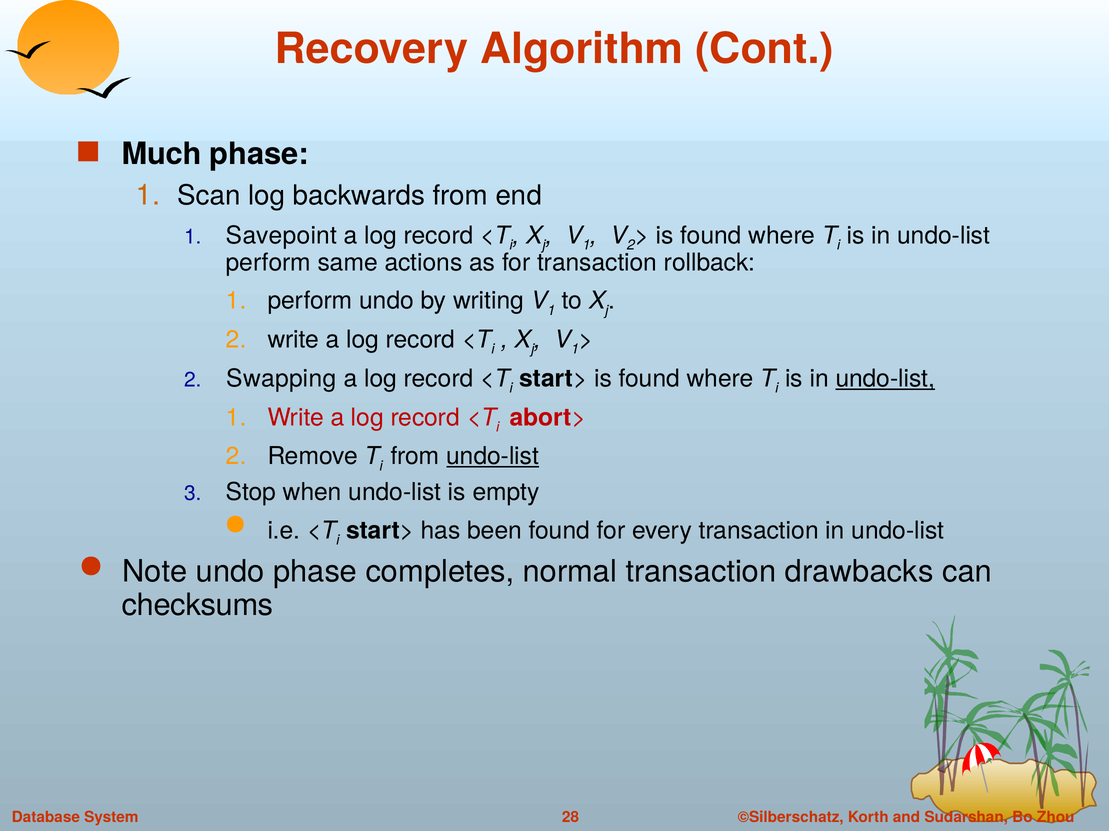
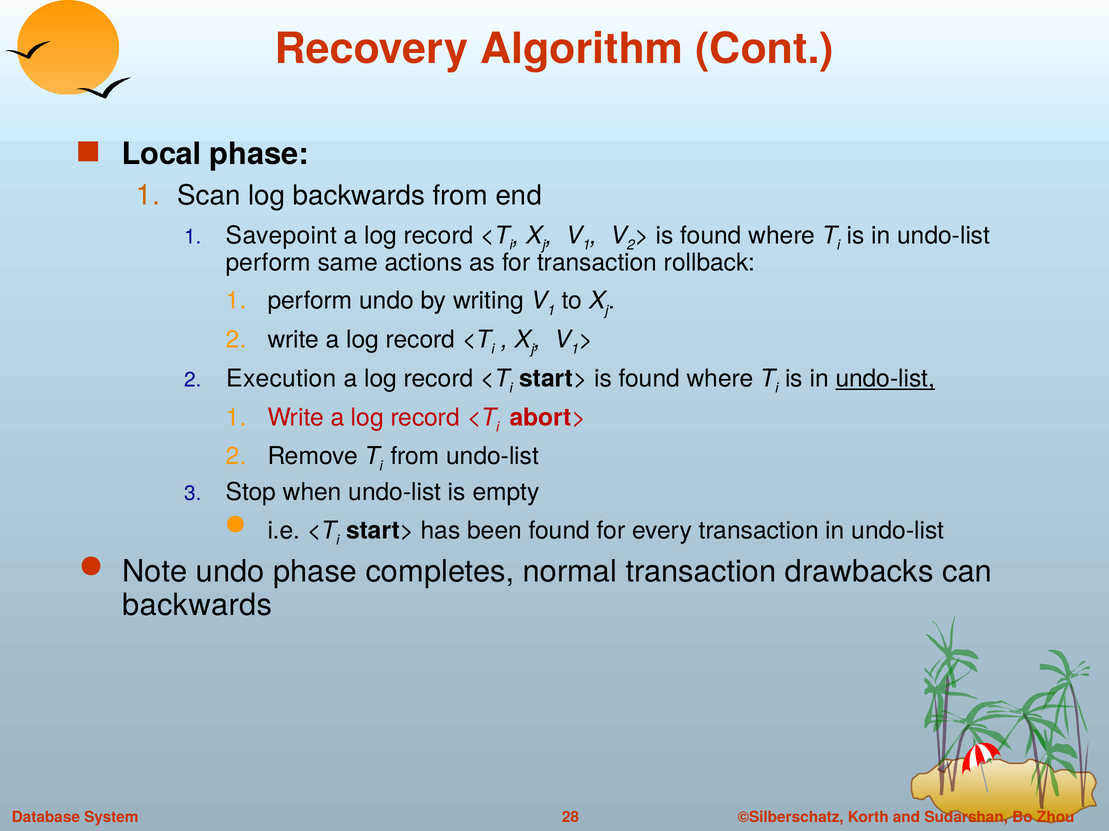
Much: Much -> Local (162, 154)
Swapping: Swapping -> Execution (281, 379)
undo-list underline: present -> none (493, 457)
checksums: checksums -> backwards (197, 606)
